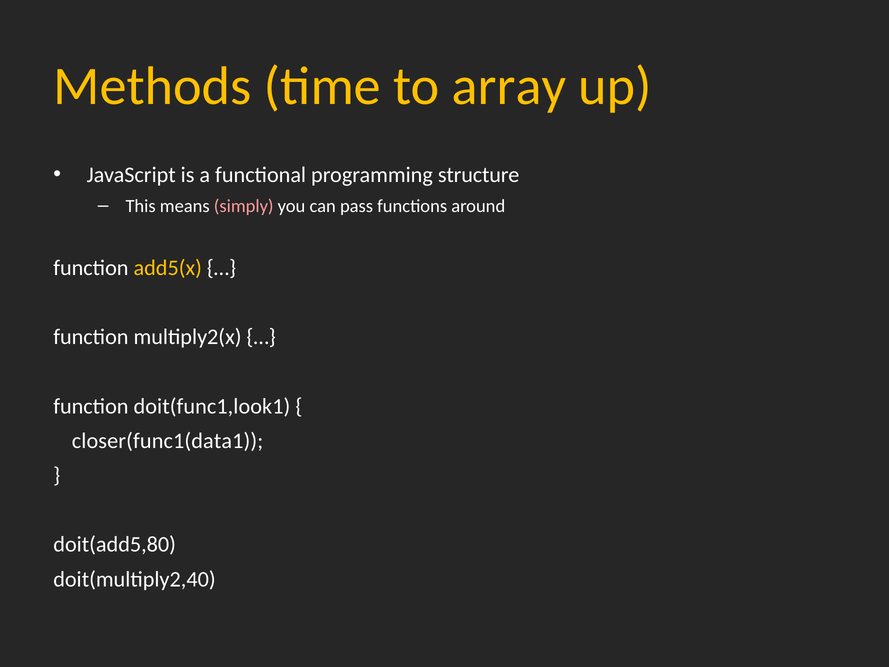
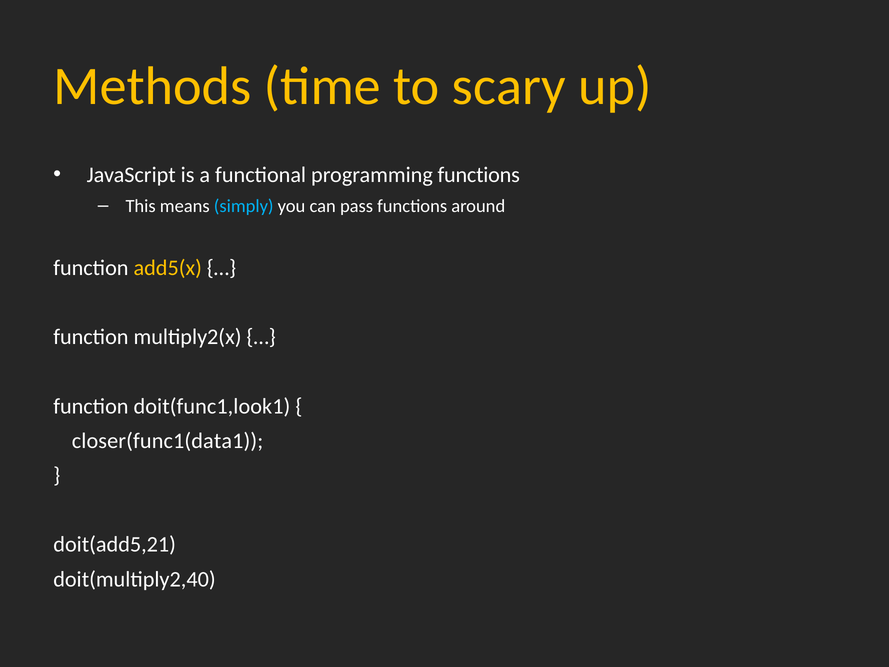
array: array -> scary (509, 86)
programming structure: structure -> functions (479, 175)
simply colour: pink -> light blue (244, 206)
doit(add5,80: doit(add5,80 -> doit(add5,21 (115, 544)
